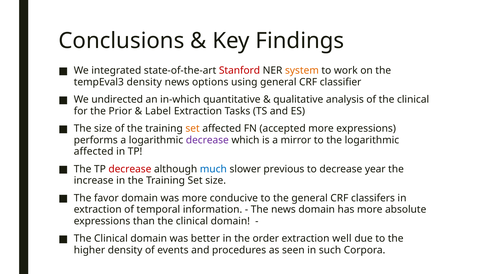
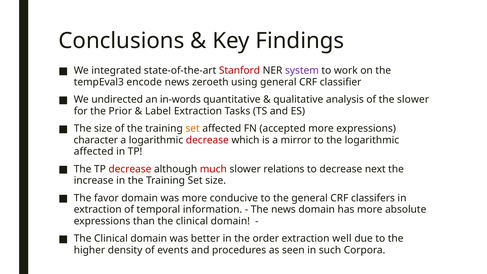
system colour: orange -> purple (302, 71)
tempEval3 density: density -> encode (144, 82)
options: options -> zeroeth (210, 82)
in-which: in-which -> in-words (180, 100)
of the clinical: clinical -> slower (413, 100)
performs: performs -> character (96, 140)
decrease colour: purple -> red (207, 140)
much colour: blue -> red (213, 169)
previous: previous -> relations (284, 169)
year: year -> next (375, 169)
